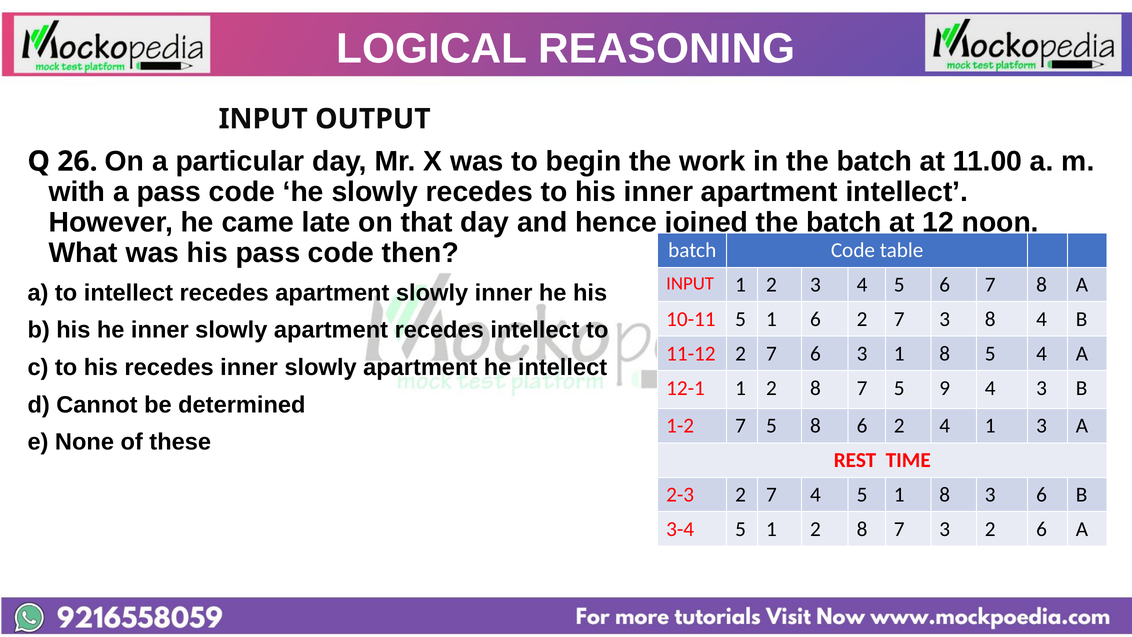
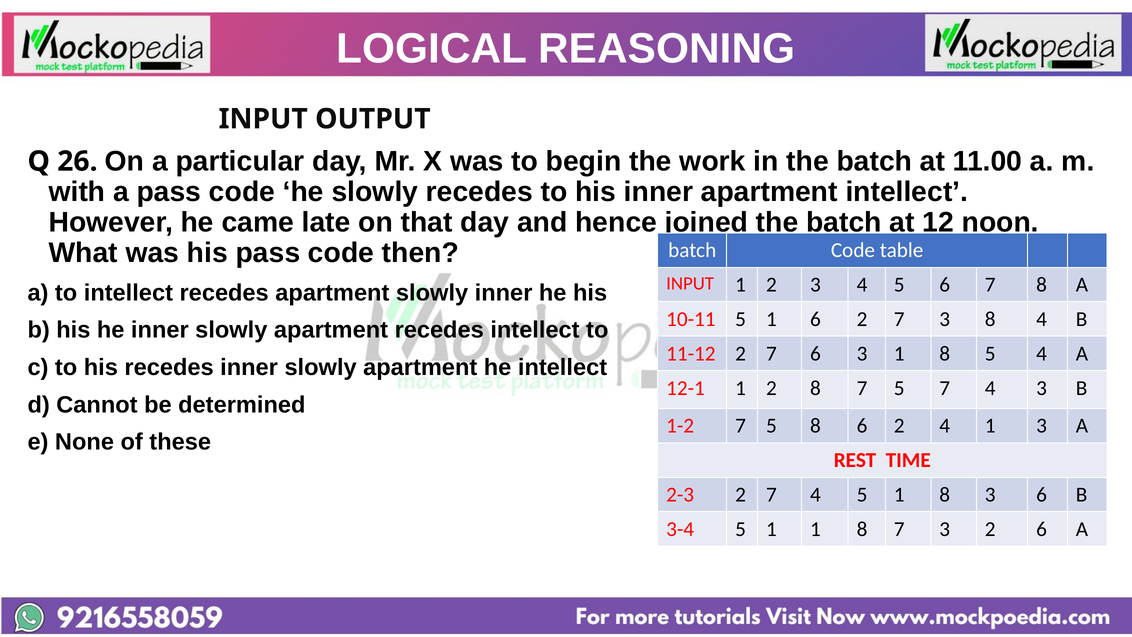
5 9: 9 -> 7 (945, 388)
5 1 2: 2 -> 1 (815, 529)
